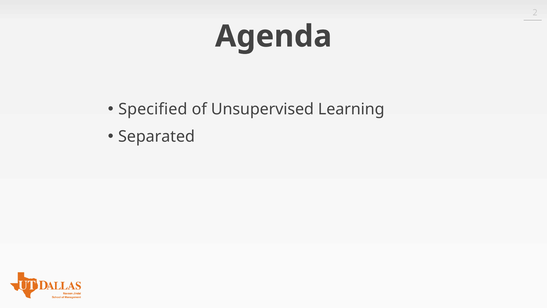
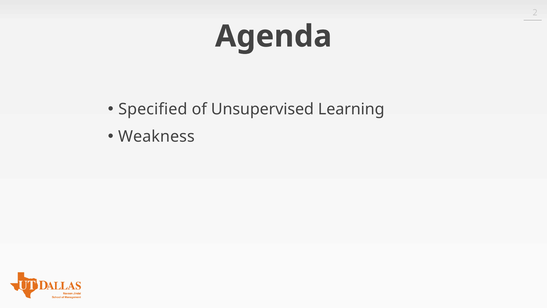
Separated: Separated -> Weakness (156, 136)
